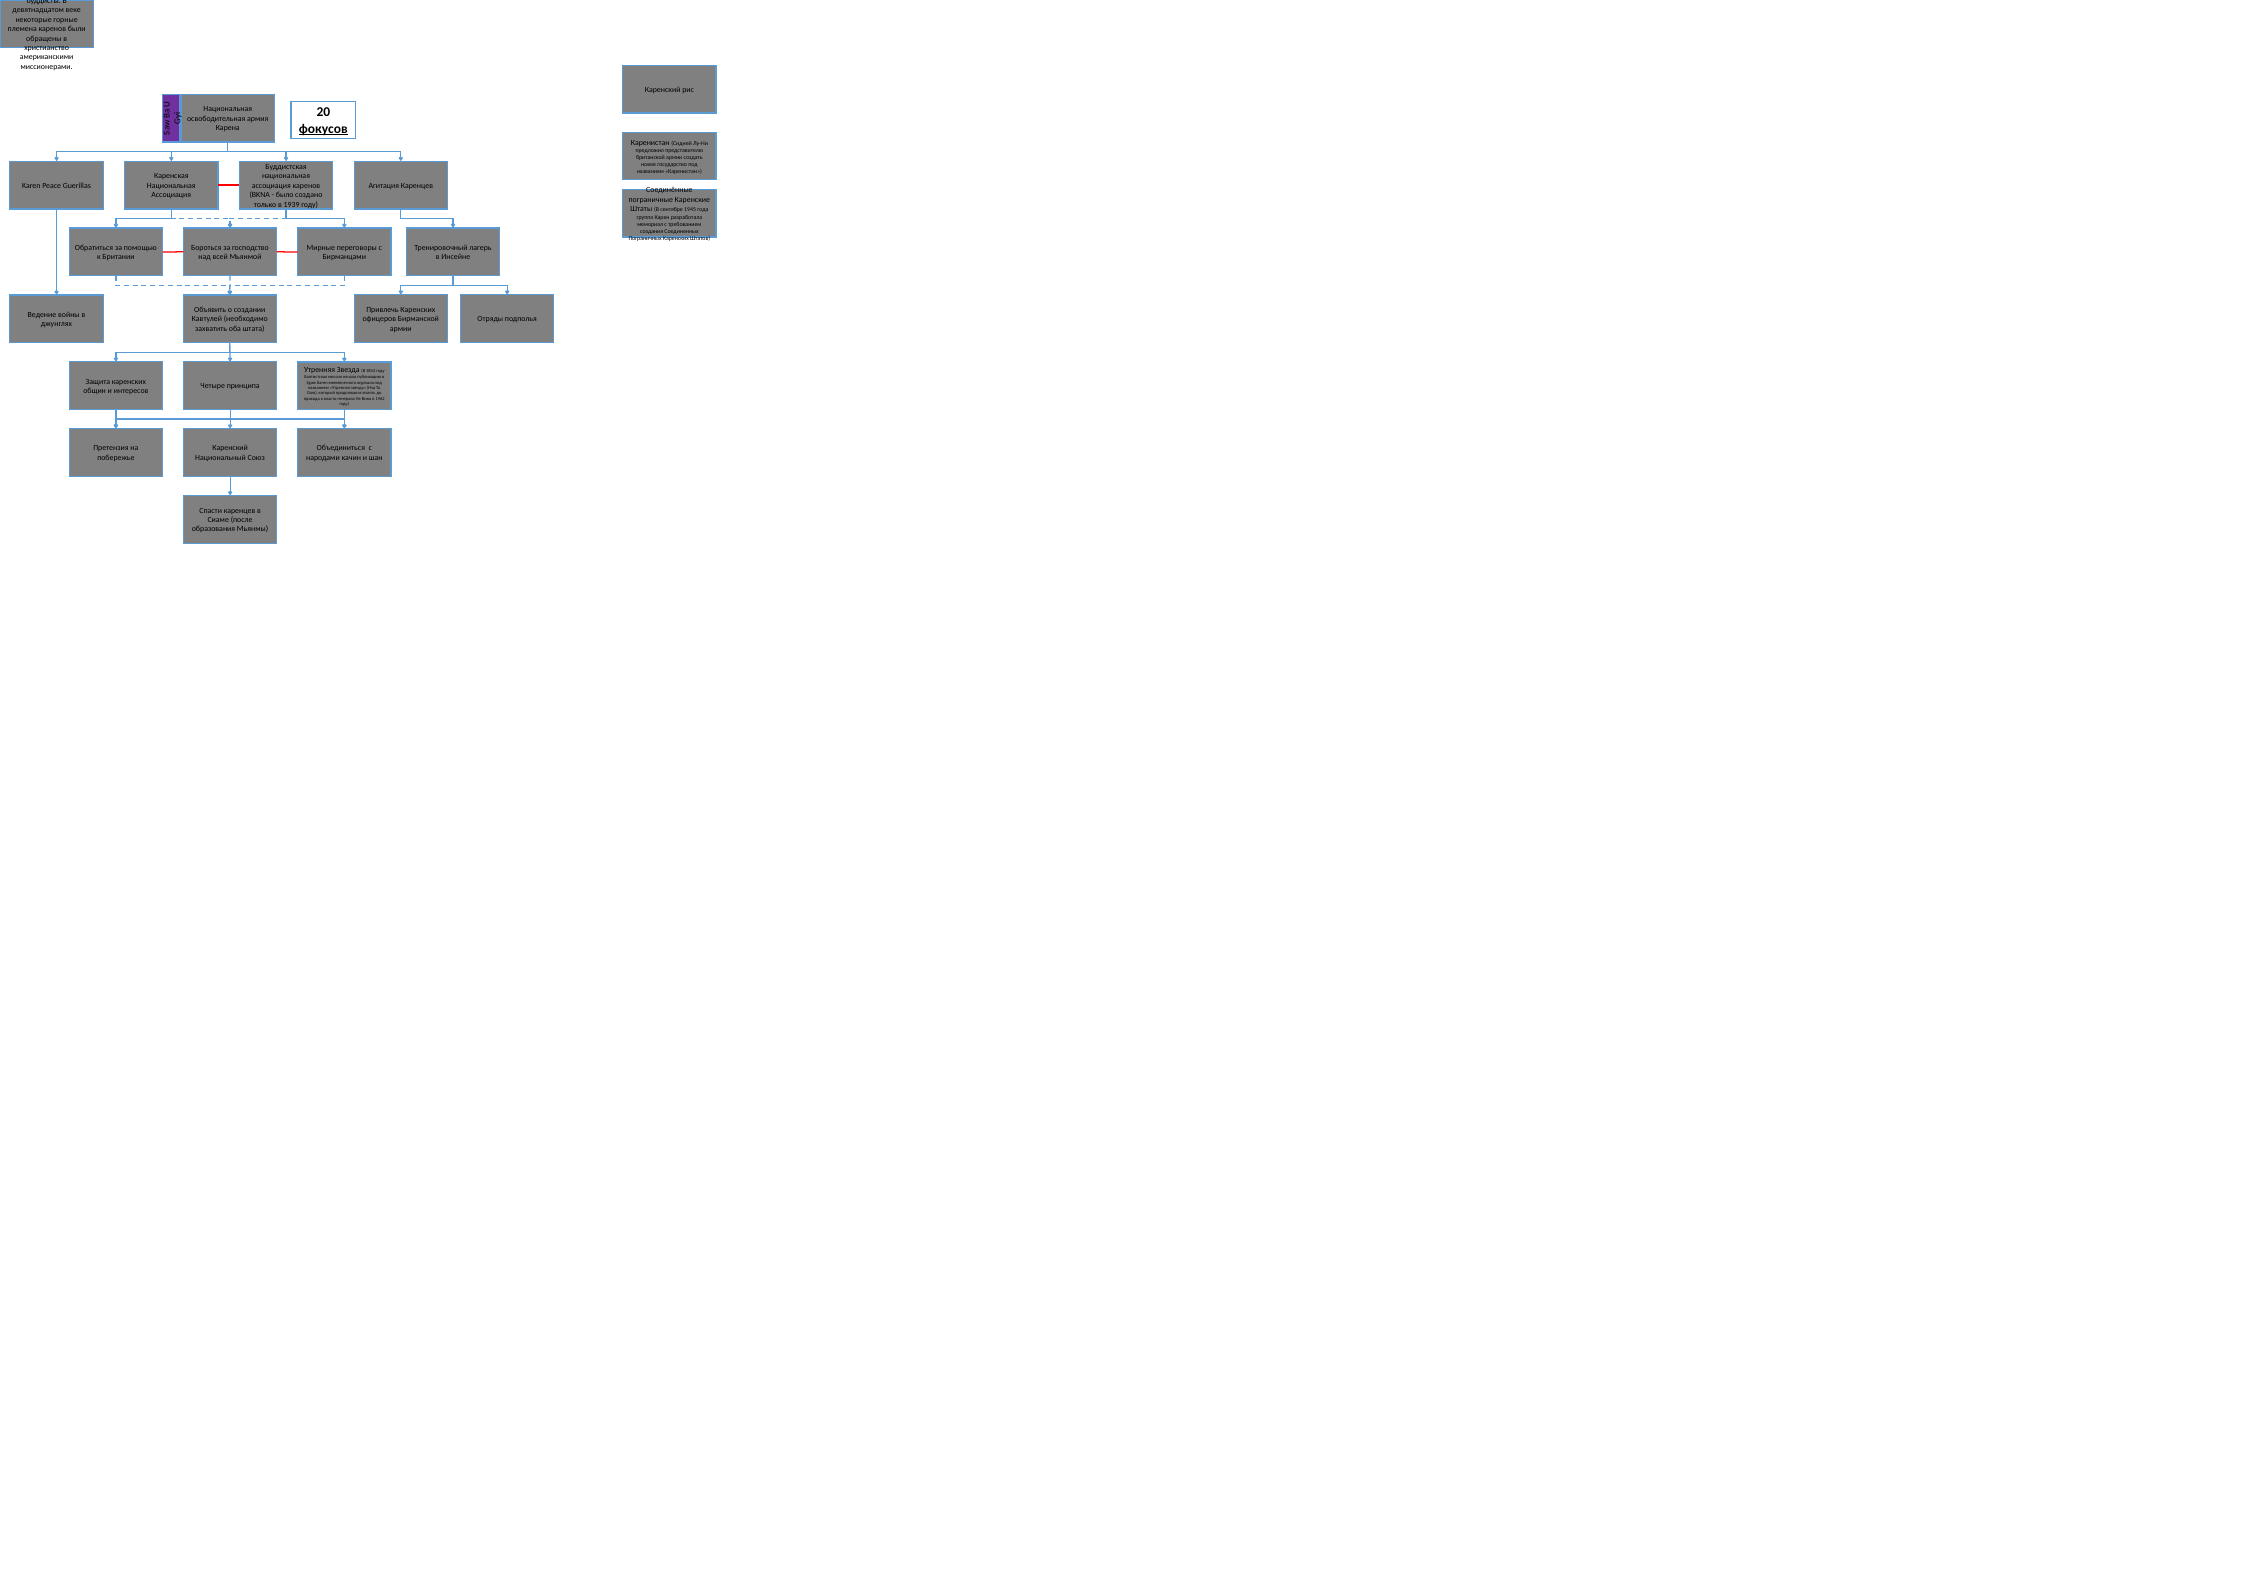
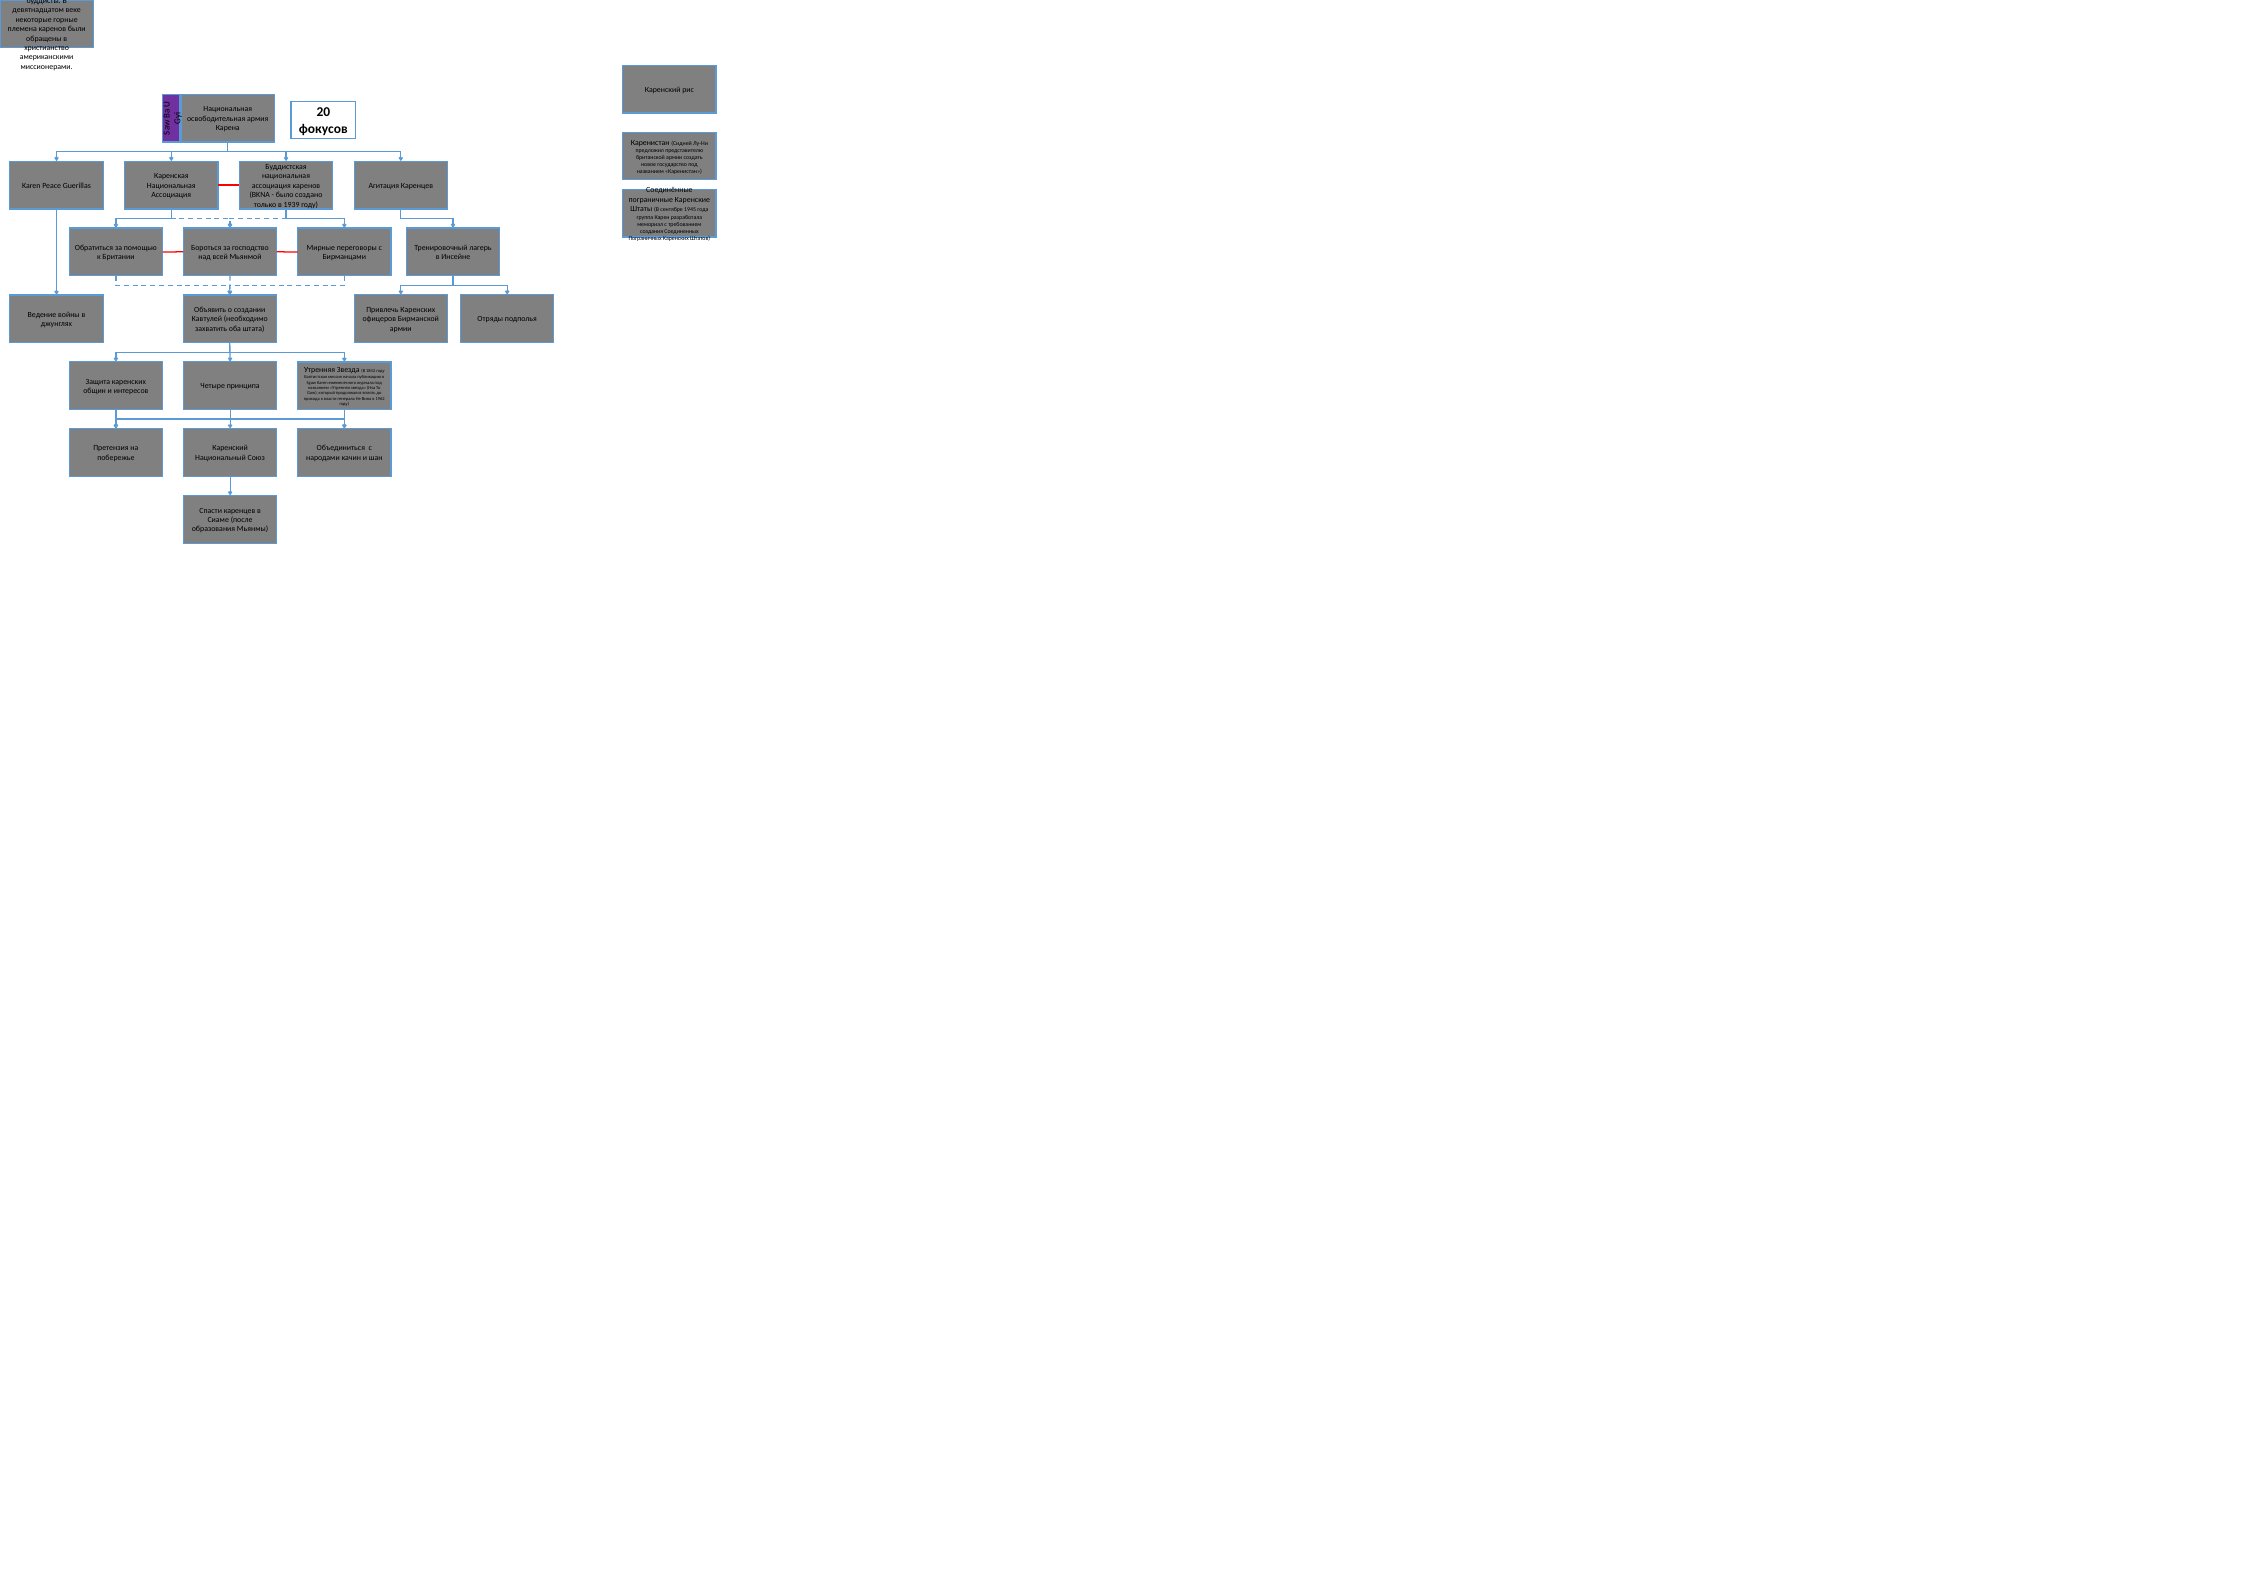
фокусов underline: present -> none (323, 129)
